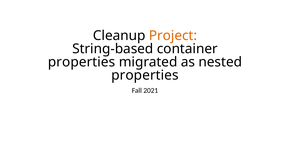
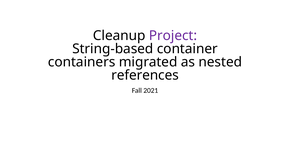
Project colour: orange -> purple (173, 36)
properties: properties -> containers (82, 62)
properties: properties -> references (145, 75)
